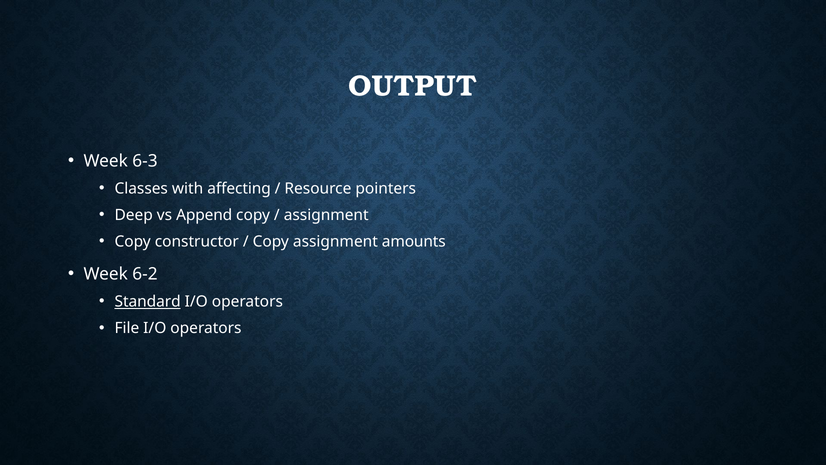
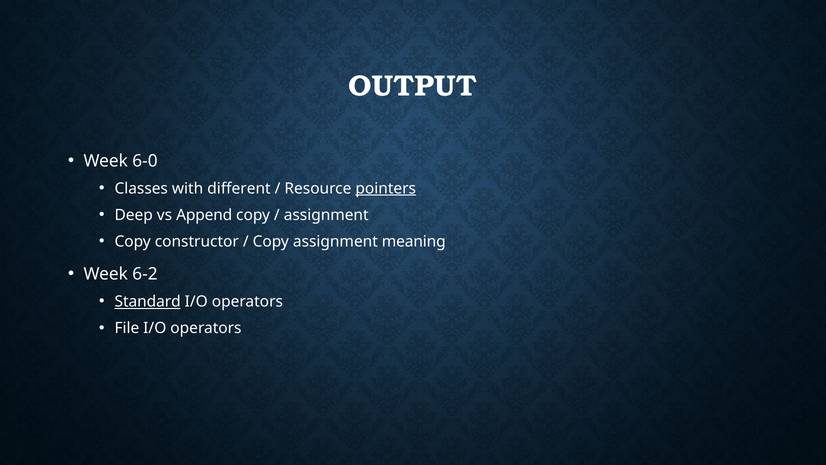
6-3: 6-3 -> 6-0 (145, 161)
affecting: affecting -> different (239, 188)
pointers underline: none -> present (386, 188)
amounts: amounts -> meaning (414, 241)
